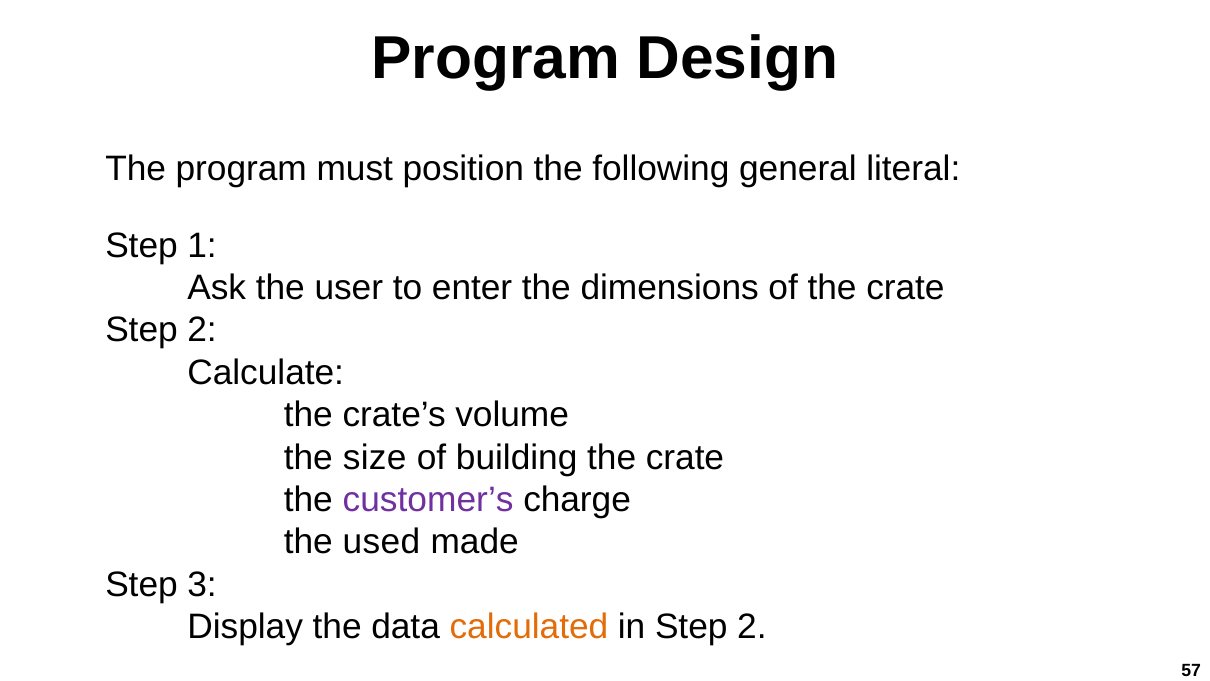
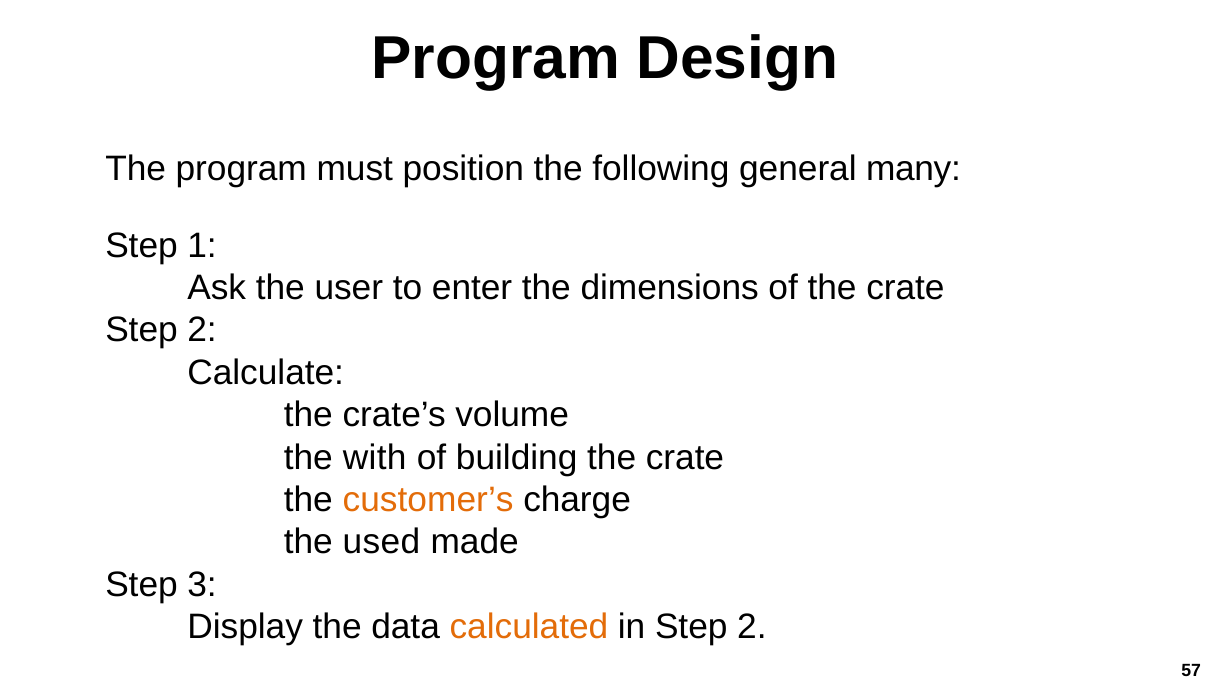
literal: literal -> many (913, 169)
size: size -> with (375, 457)
customer’s colour: purple -> orange (428, 500)
